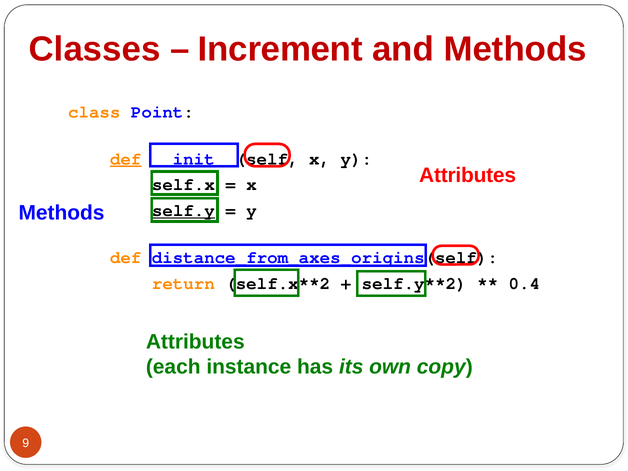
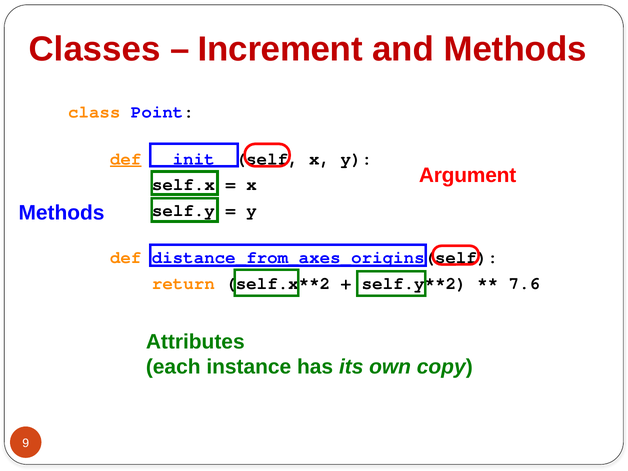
Attributes: Attributes -> Argument (468, 175)
self.y underline: present -> none (183, 211)
0.4: 0.4 -> 7.6 (524, 284)
